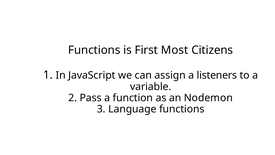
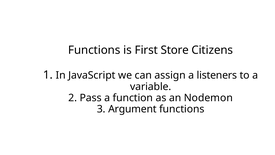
Most: Most -> Store (175, 50)
Language: Language -> Argument (132, 109)
